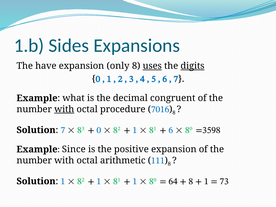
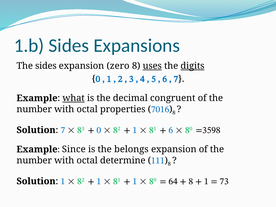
The have: have -> sides (46, 66)
only: only -> zero (118, 66)
what underline: none -> present (74, 98)
with underline: present -> none (64, 109)
procedure: procedure -> properties (123, 109)
positive: positive -> belongs (131, 149)
arithmetic: arithmetic -> determine (123, 160)
